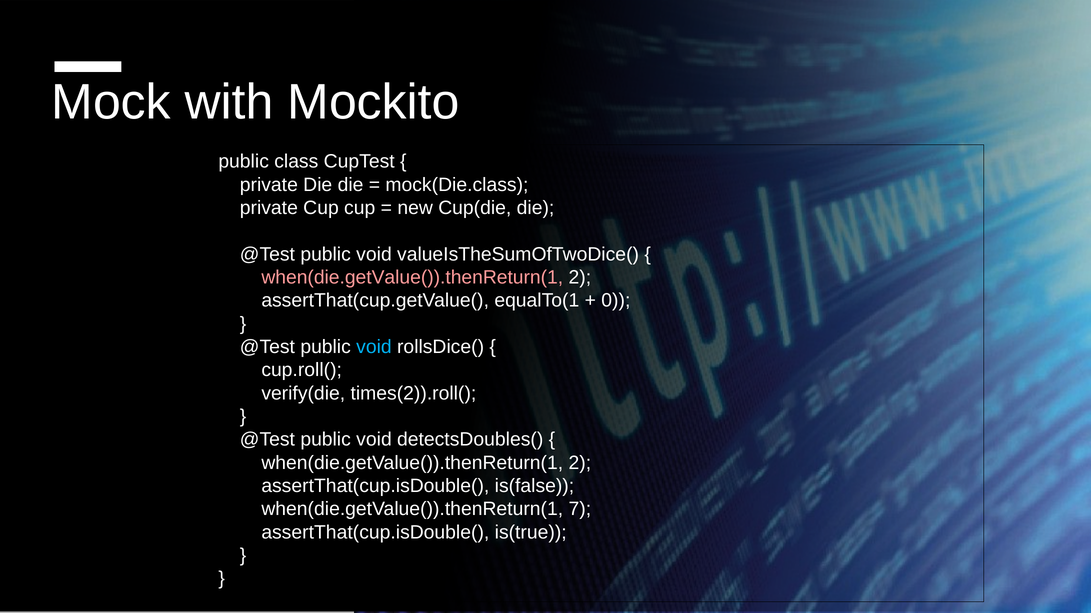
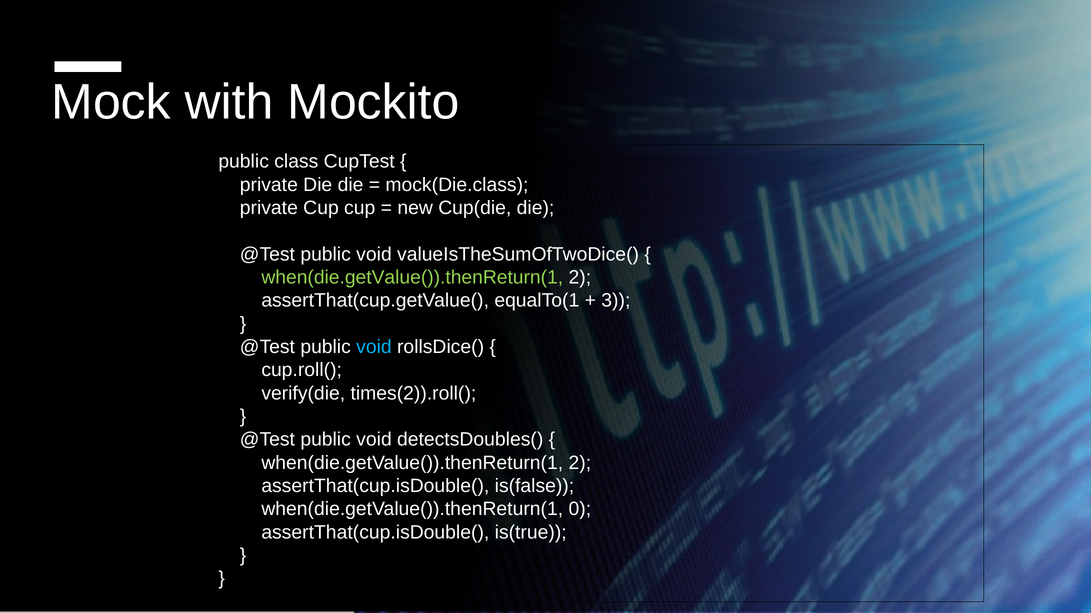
when(die.getValue()).thenReturn(1 colour: pink -> light green (412, 278)
0: 0 -> 3 (616, 301)
7: 7 -> 0 (580, 510)
